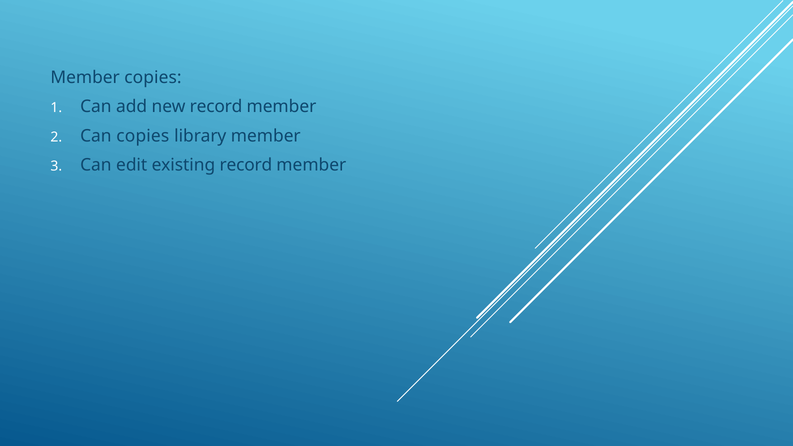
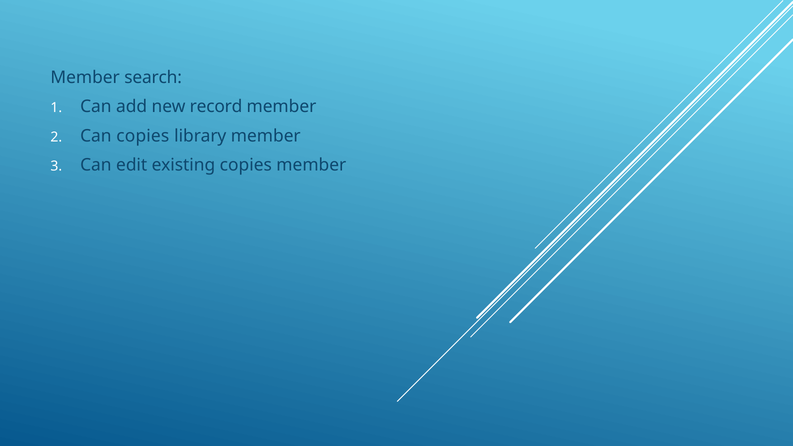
Member copies: copies -> search (153, 78)
existing record: record -> copies (246, 165)
